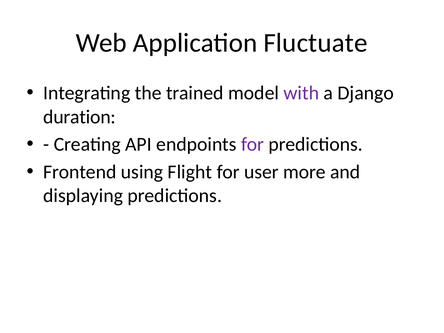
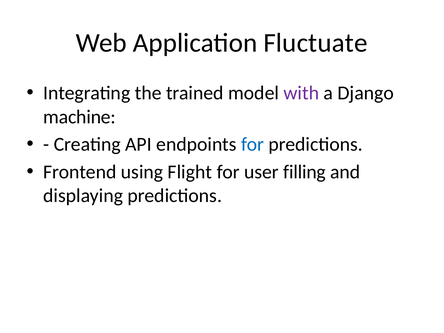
duration: duration -> machine (80, 117)
for colour: purple -> blue (253, 144)
more: more -> filling (305, 172)
